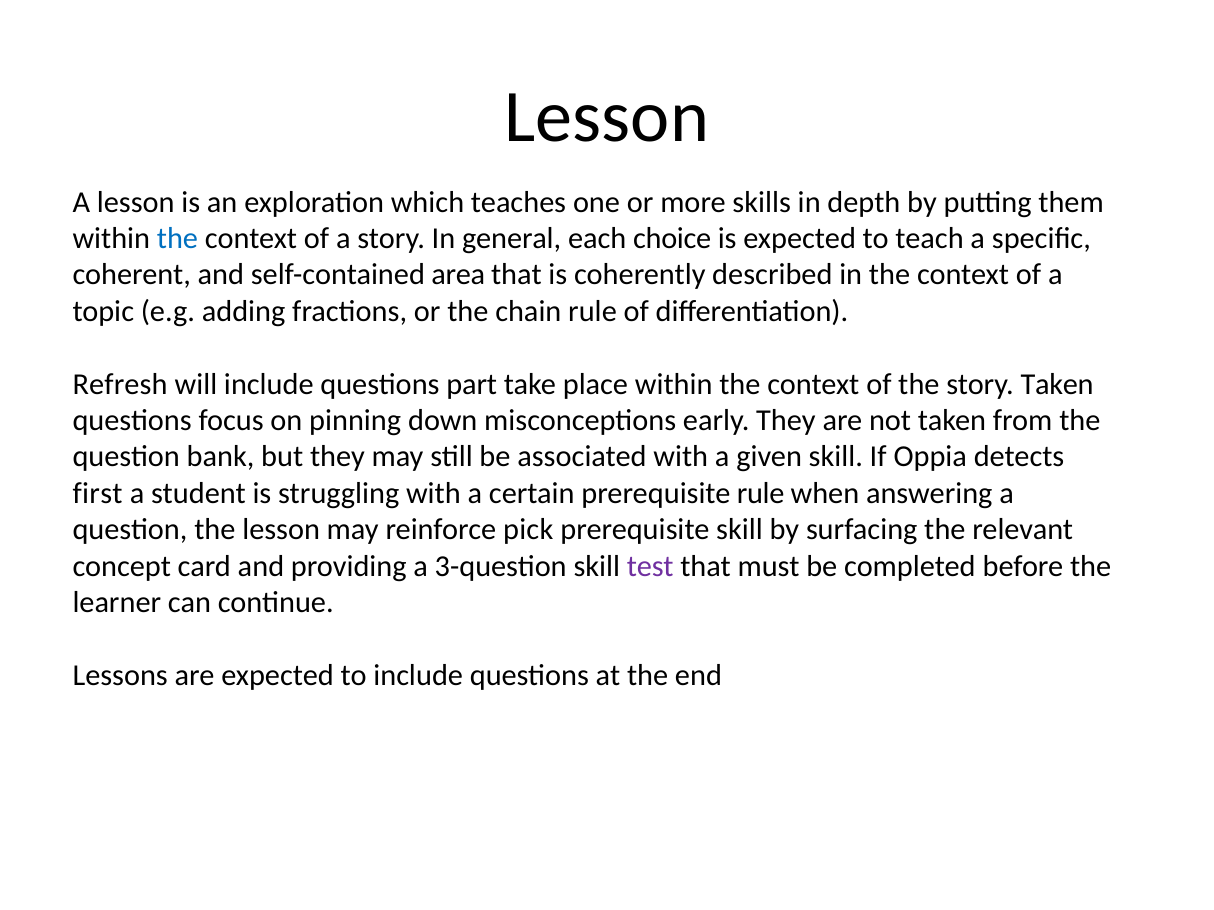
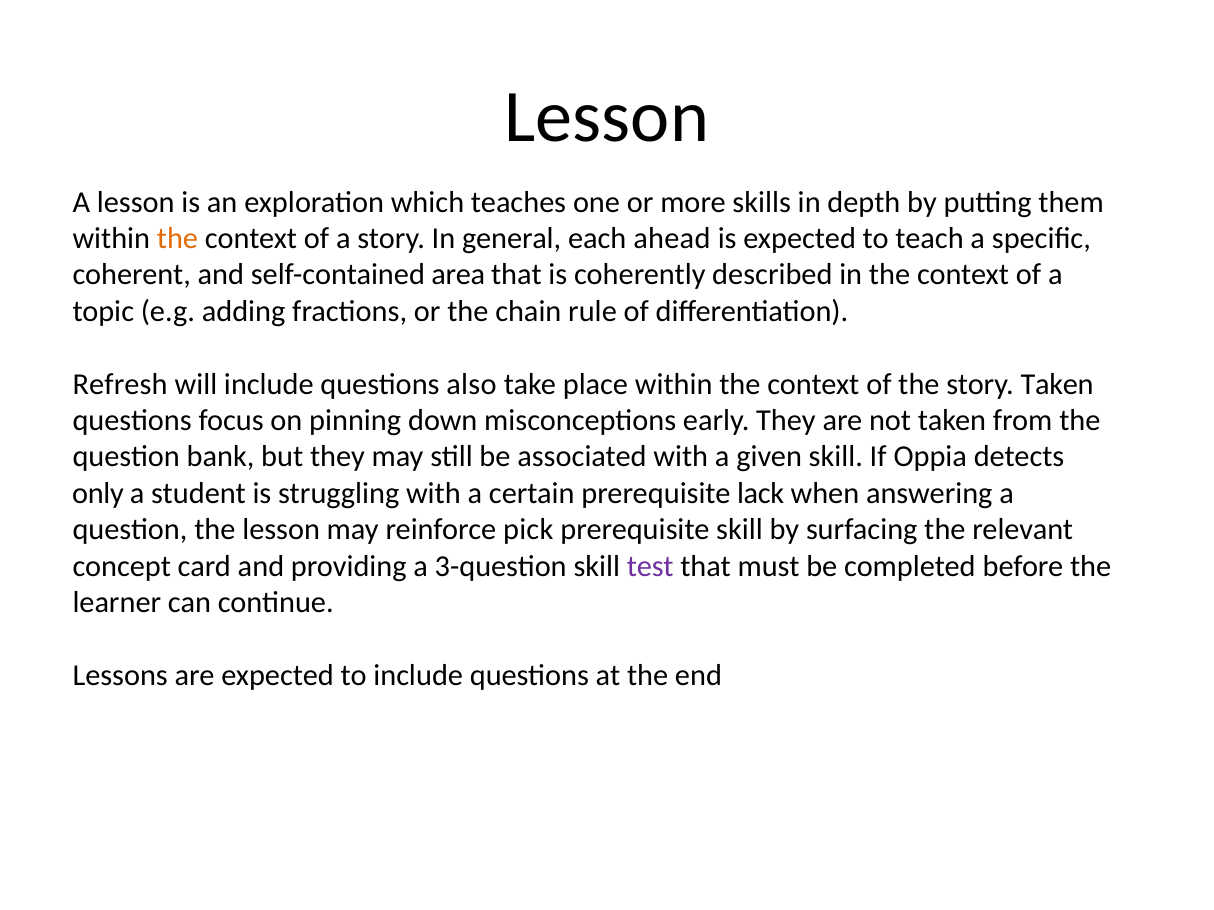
the colour: blue -> orange (177, 239)
choice: choice -> ahead (672, 239)
part: part -> also (472, 384)
first: first -> only (98, 494)
prerequisite rule: rule -> lack (761, 494)
